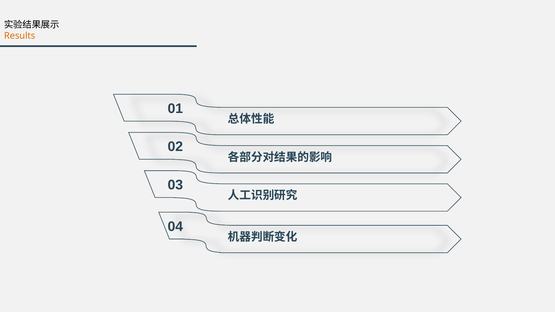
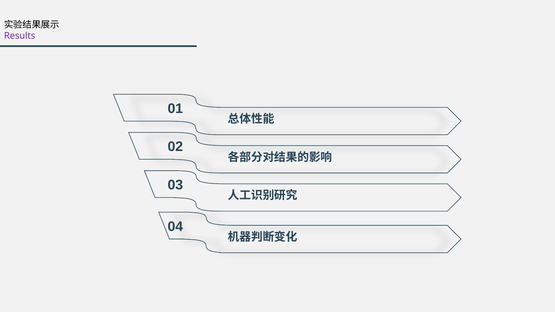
Results colour: orange -> purple (20, 36)
